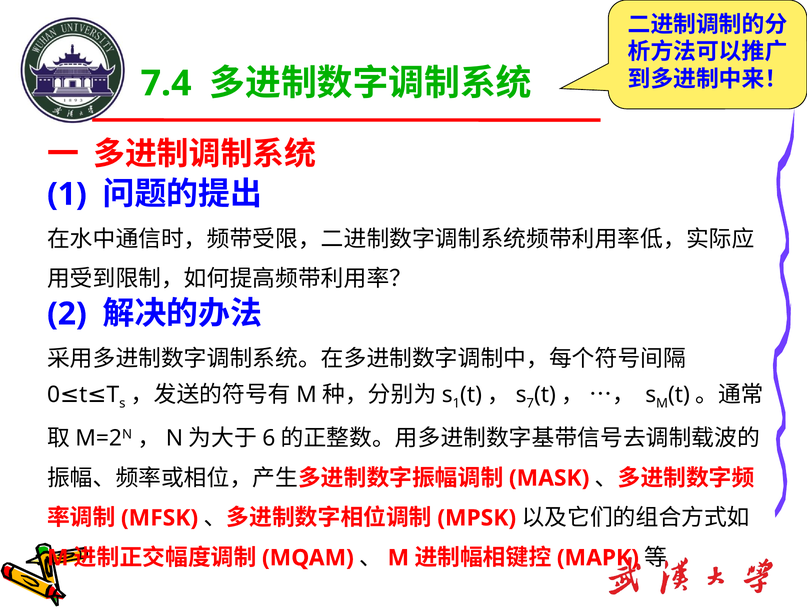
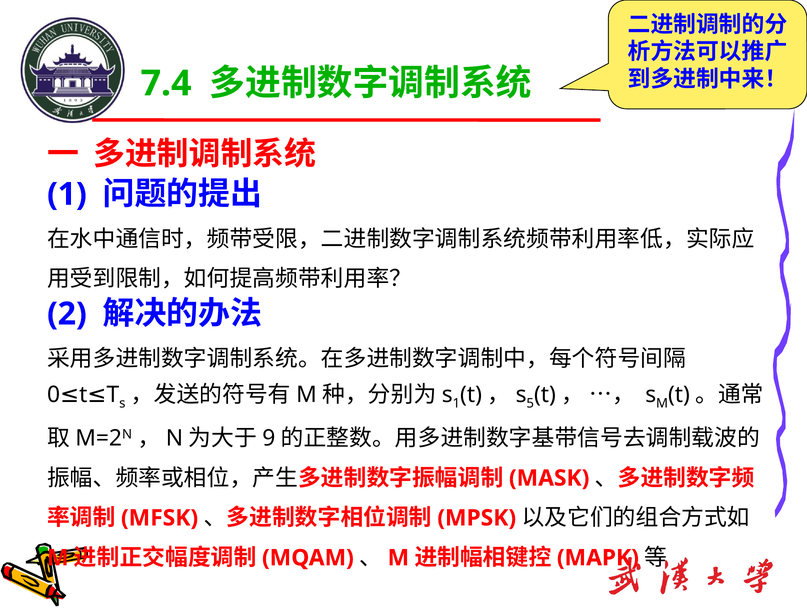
7: 7 -> 5 (530, 404)
6: 6 -> 9 (269, 438)
